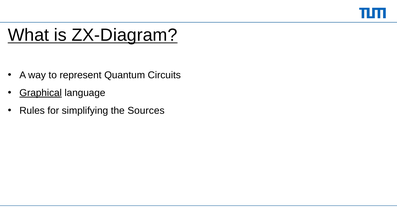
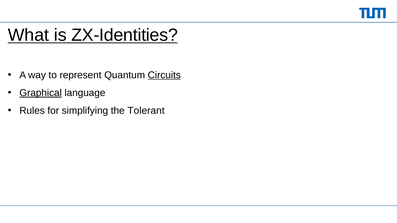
ZX-Diagram: ZX-Diagram -> ZX-Identities (125, 35)
Circuits underline: none -> present (164, 75)
Sources: Sources -> Tolerant (146, 111)
